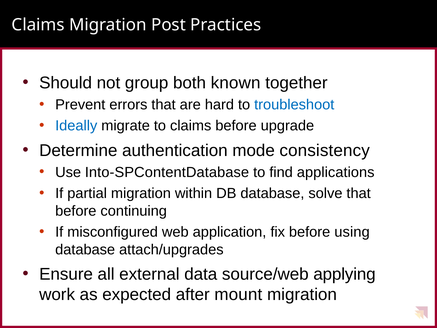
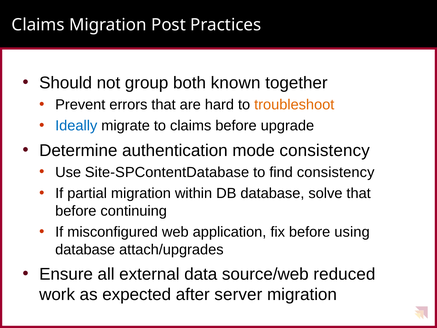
troubleshoot colour: blue -> orange (294, 105)
Into-SPContentDatabase: Into-SPContentDatabase -> Site-SPContentDatabase (167, 172)
find applications: applications -> consistency (336, 172)
applying: applying -> reduced (344, 274)
mount: mount -> server (238, 294)
